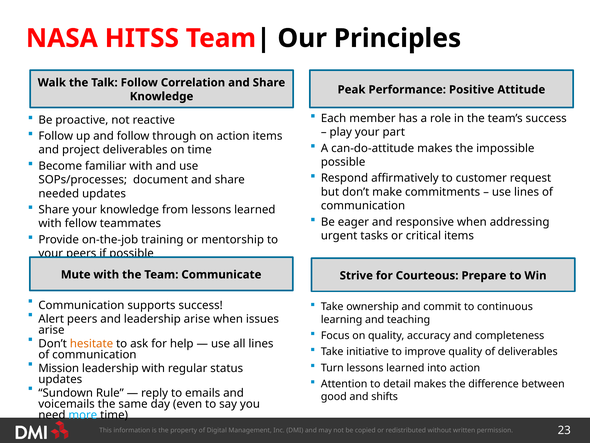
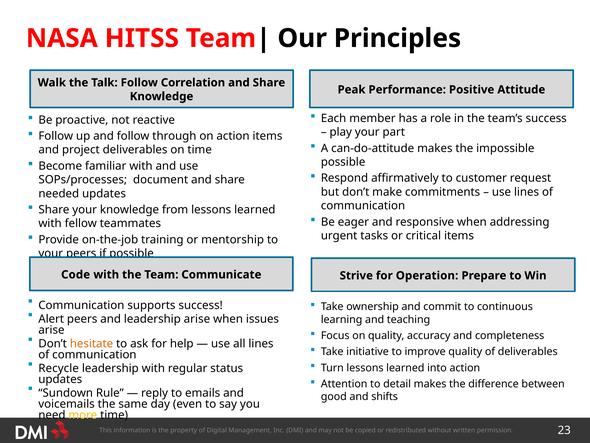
Mute: Mute -> Code (76, 274)
Courteous: Courteous -> Operation (427, 275)
Mission: Mission -> Recycle (59, 368)
more colour: light blue -> yellow (83, 415)
